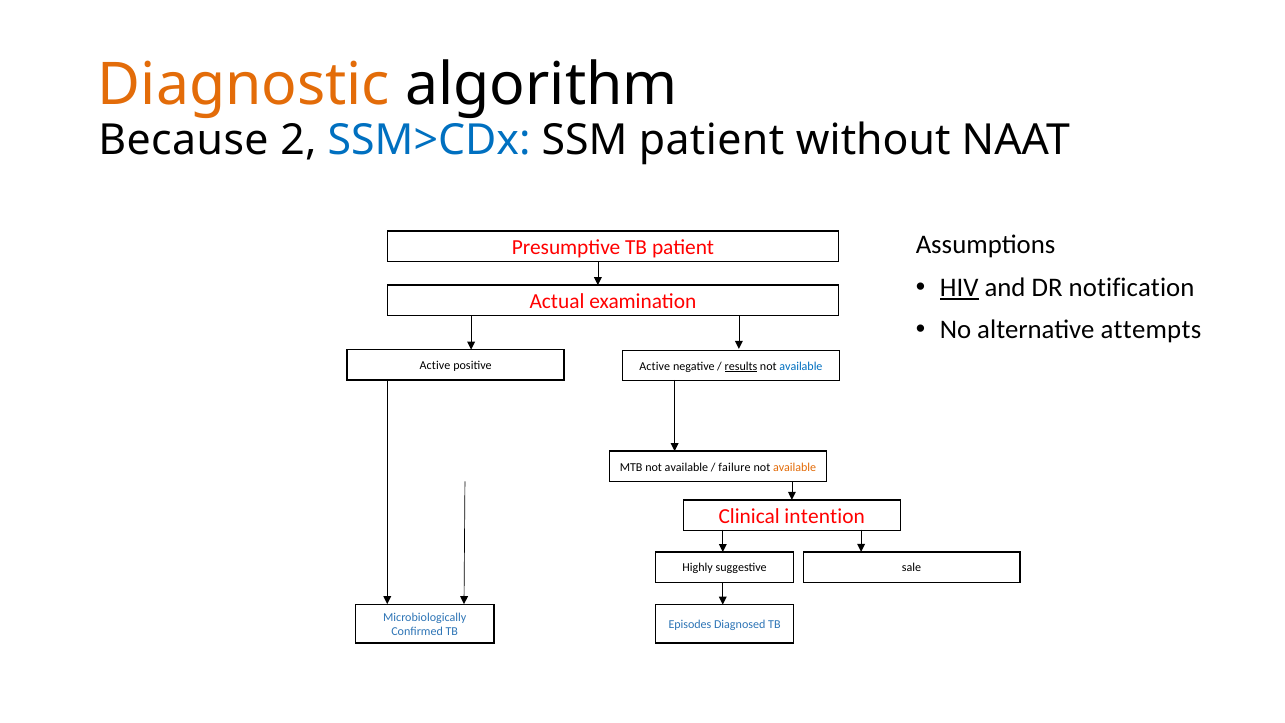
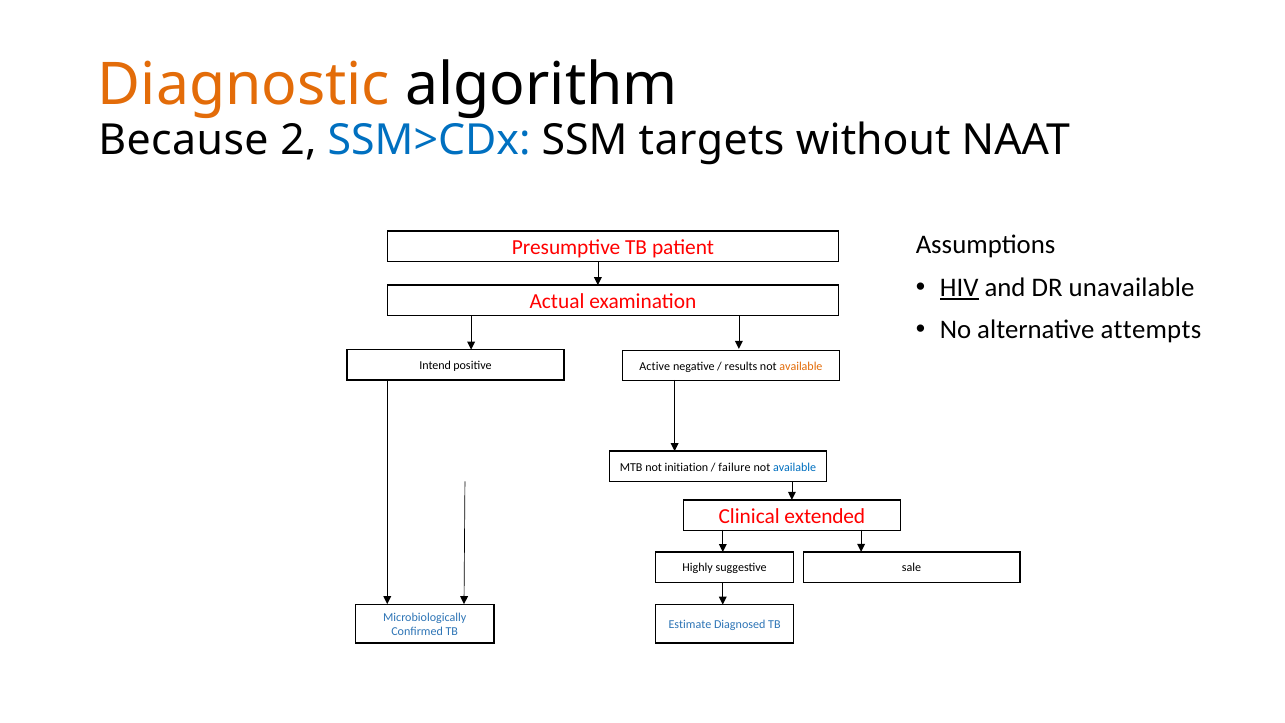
SSM patient: patient -> targets (712, 140)
notification: notification -> unavailable (1132, 287)
Active: Active -> Intend (435, 366)
results underline: present -> none (741, 366)
available colour: blue -> orange (801, 366)
MTB not available: available -> initiation (686, 467)
available colour: orange -> blue (795, 467)
intention: intention -> extended (825, 516)
Episodes: Episodes -> Estimate (690, 624)
